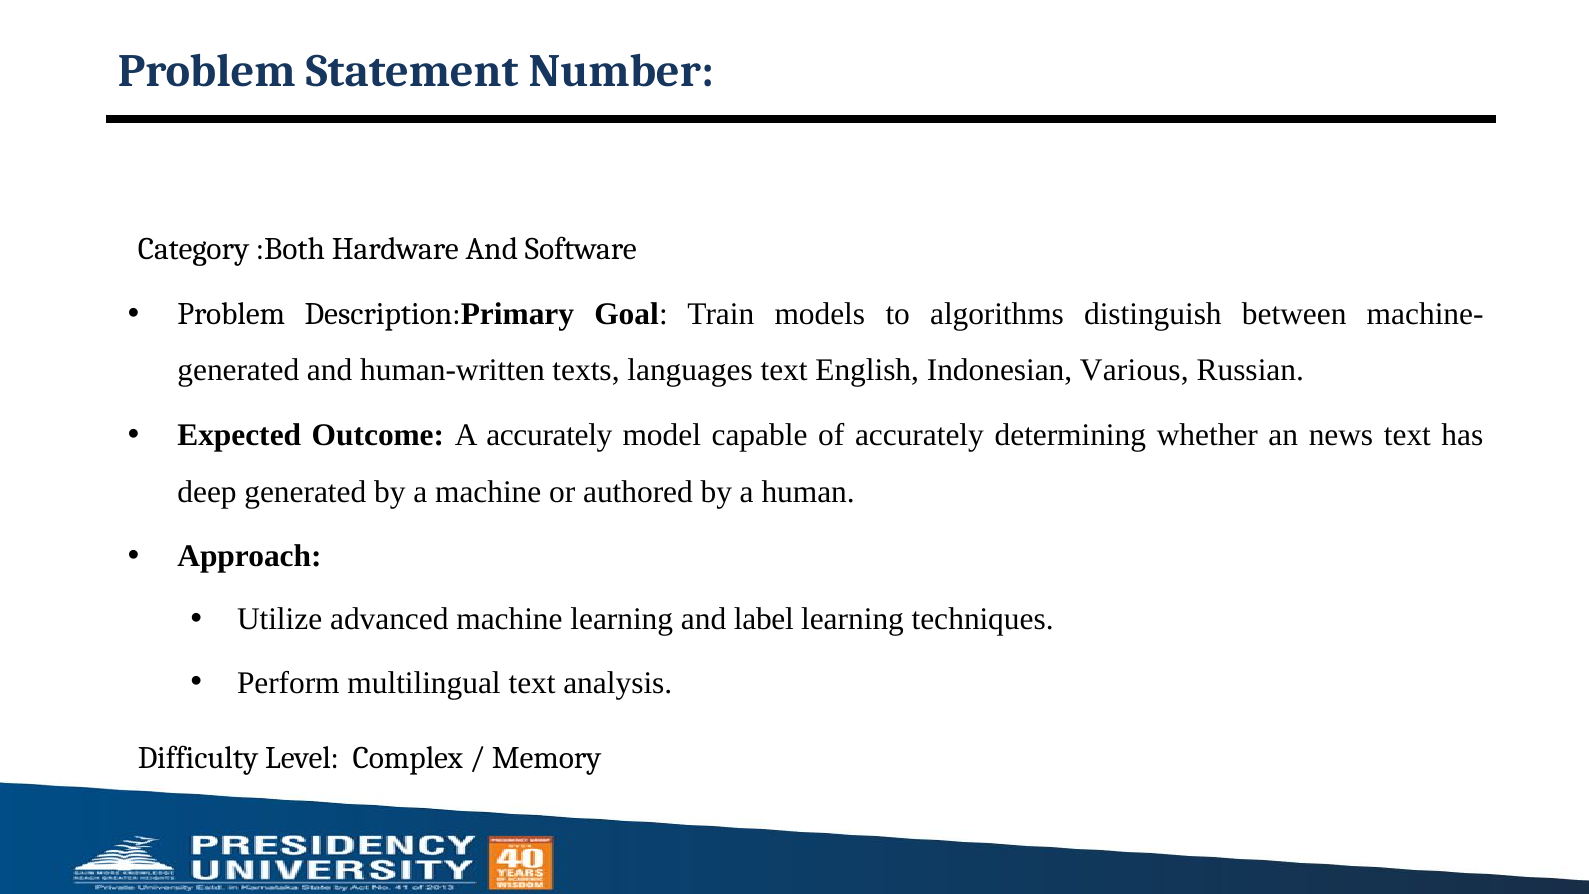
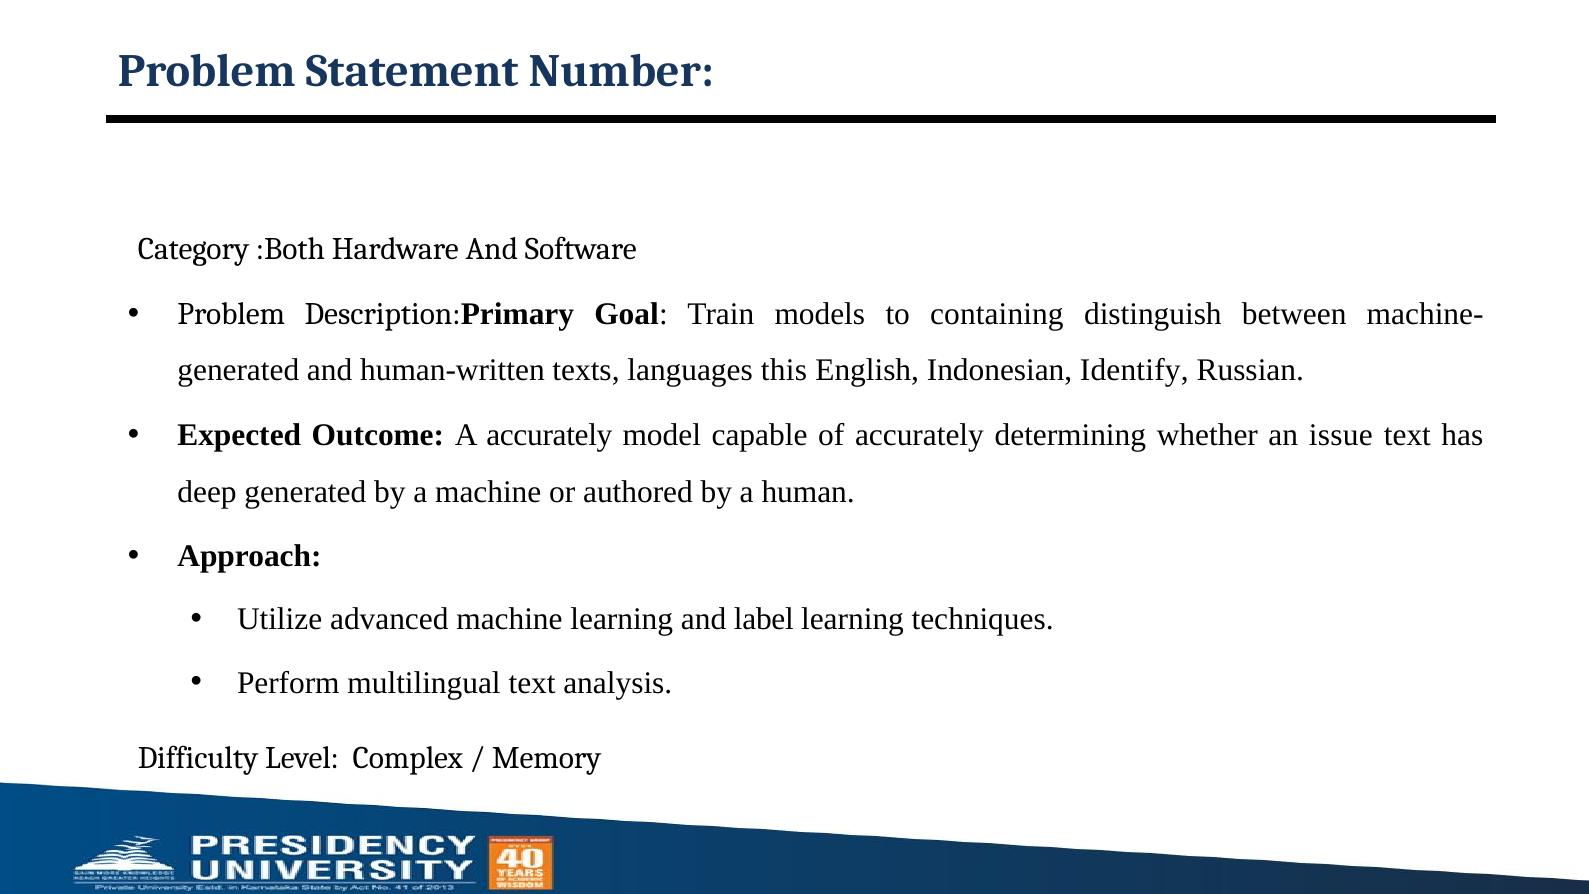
algorithms: algorithms -> containing (997, 314)
languages text: text -> this (784, 370)
Various: Various -> Identify (1134, 370)
news: news -> issue (1341, 435)
